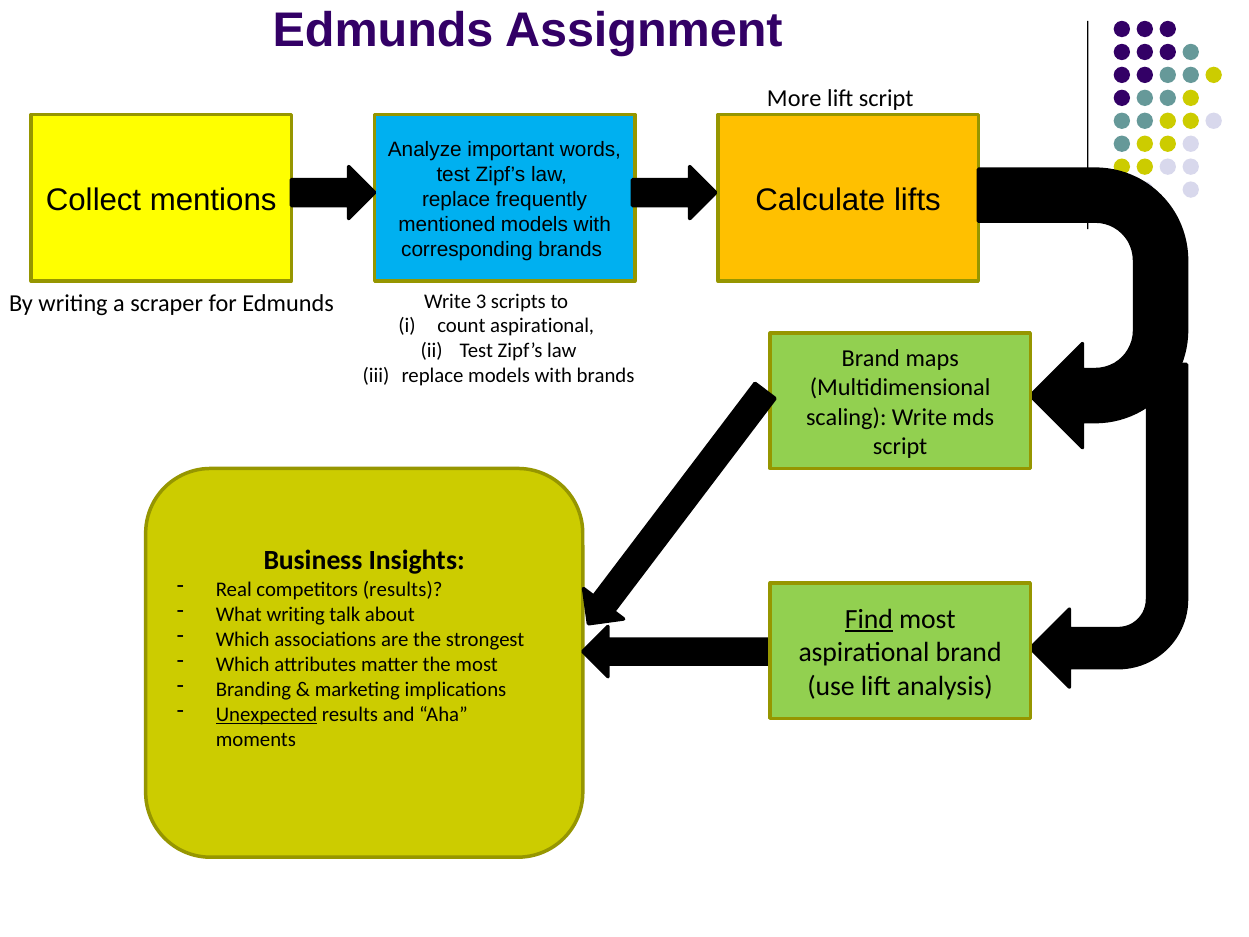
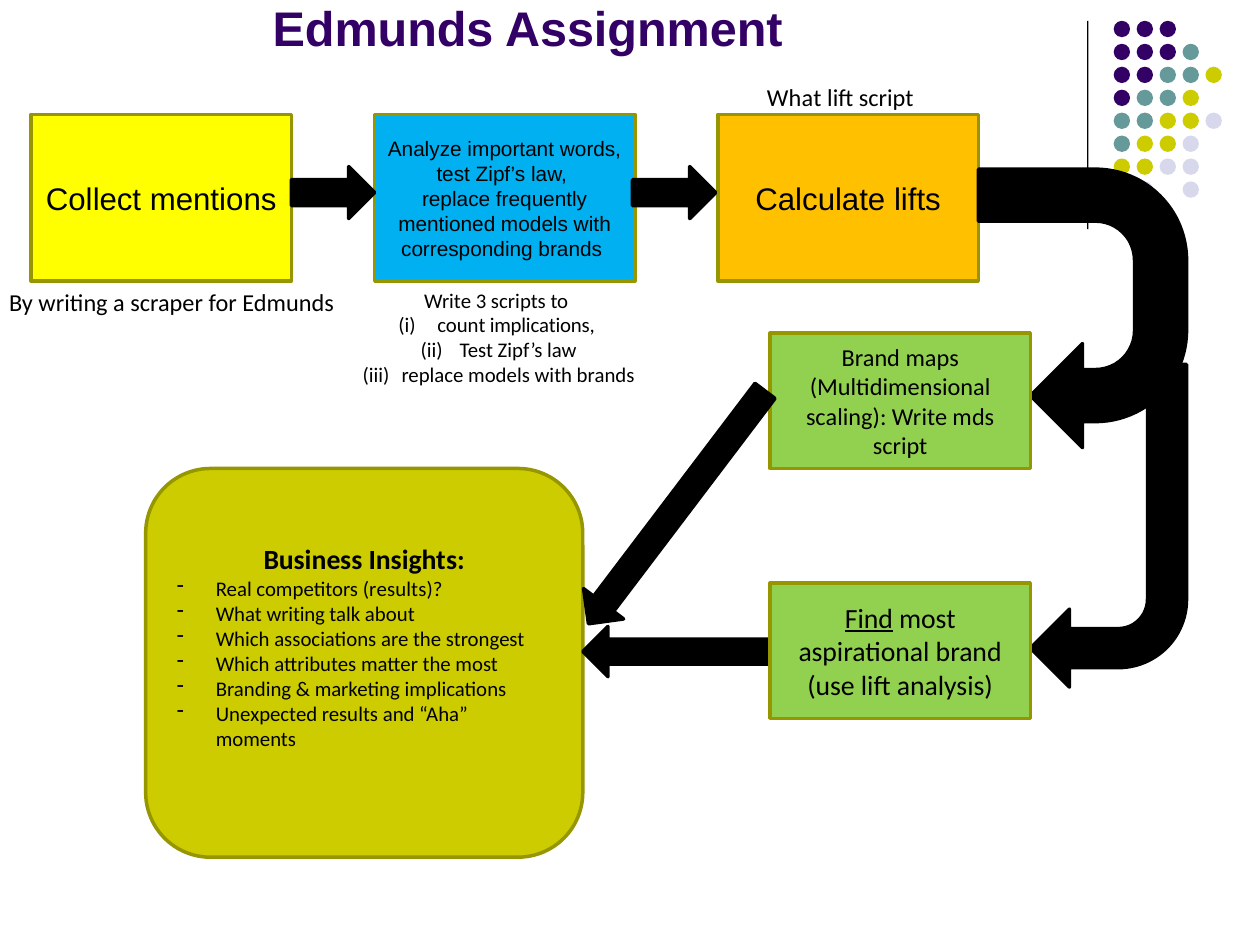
More: More -> What (794, 99)
count aspirational: aspirational -> implications (542, 326)
Unexpected underline: present -> none (267, 714)
